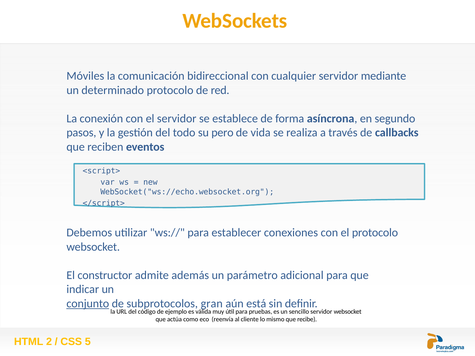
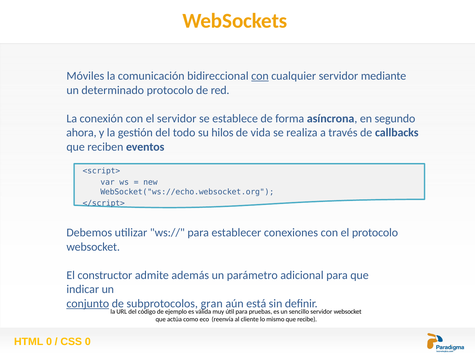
con underline: none -> present (260, 76)
pasos: pasos -> ahora (81, 133)
pero: pero -> hilos (222, 133)
HTML 2: 2 -> 0 (49, 342)
CSS 5: 5 -> 0 (88, 342)
